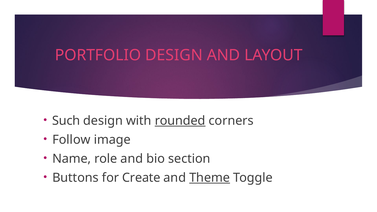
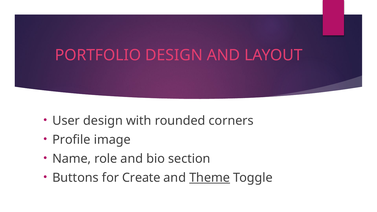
Such: Such -> User (66, 121)
rounded underline: present -> none (180, 121)
Follow: Follow -> Profile (71, 140)
